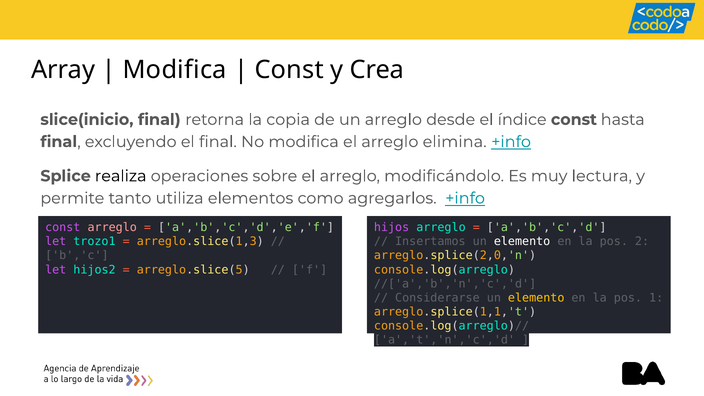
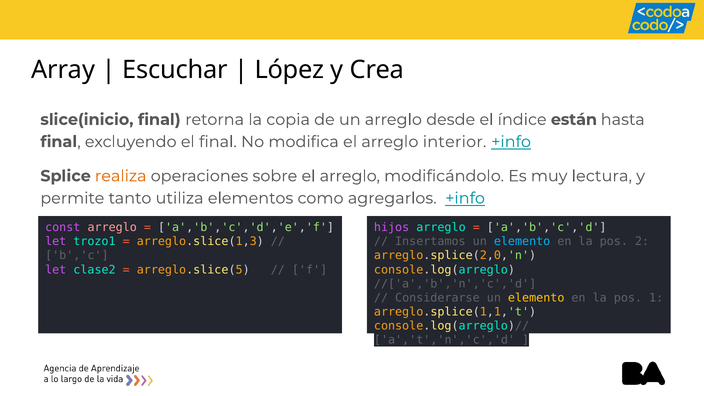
Modifica: Modifica -> Escuchar (175, 70)
Const: Const -> López (289, 70)
índice const: const -> están (574, 120)
elimina: elimina -> interior (455, 142)
realiza colour: black -> orange (121, 176)
elemento colour: white -> light blue (522, 242)
hijos2: hijos2 -> clase2 (95, 270)
